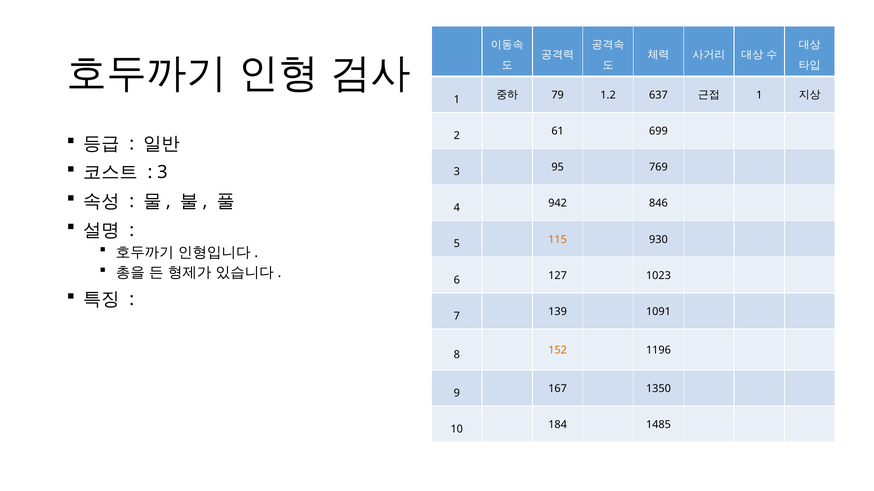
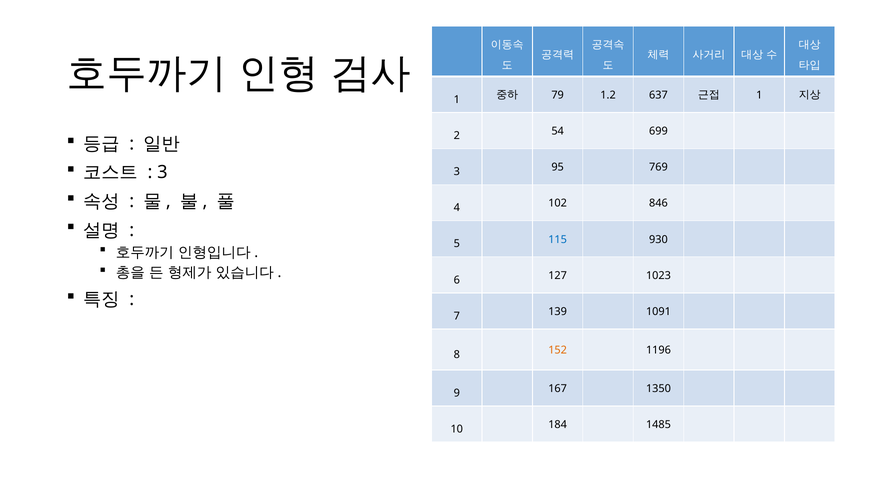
61: 61 -> 54 (558, 131)
942: 942 -> 102 (558, 204)
115 colour: orange -> blue (558, 240)
